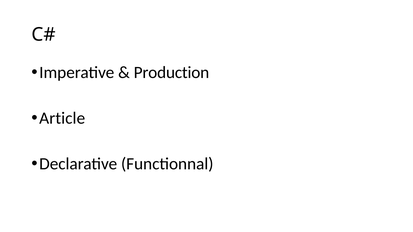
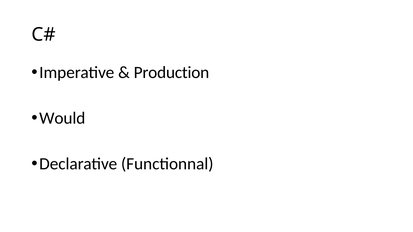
Article: Article -> Would (62, 118)
